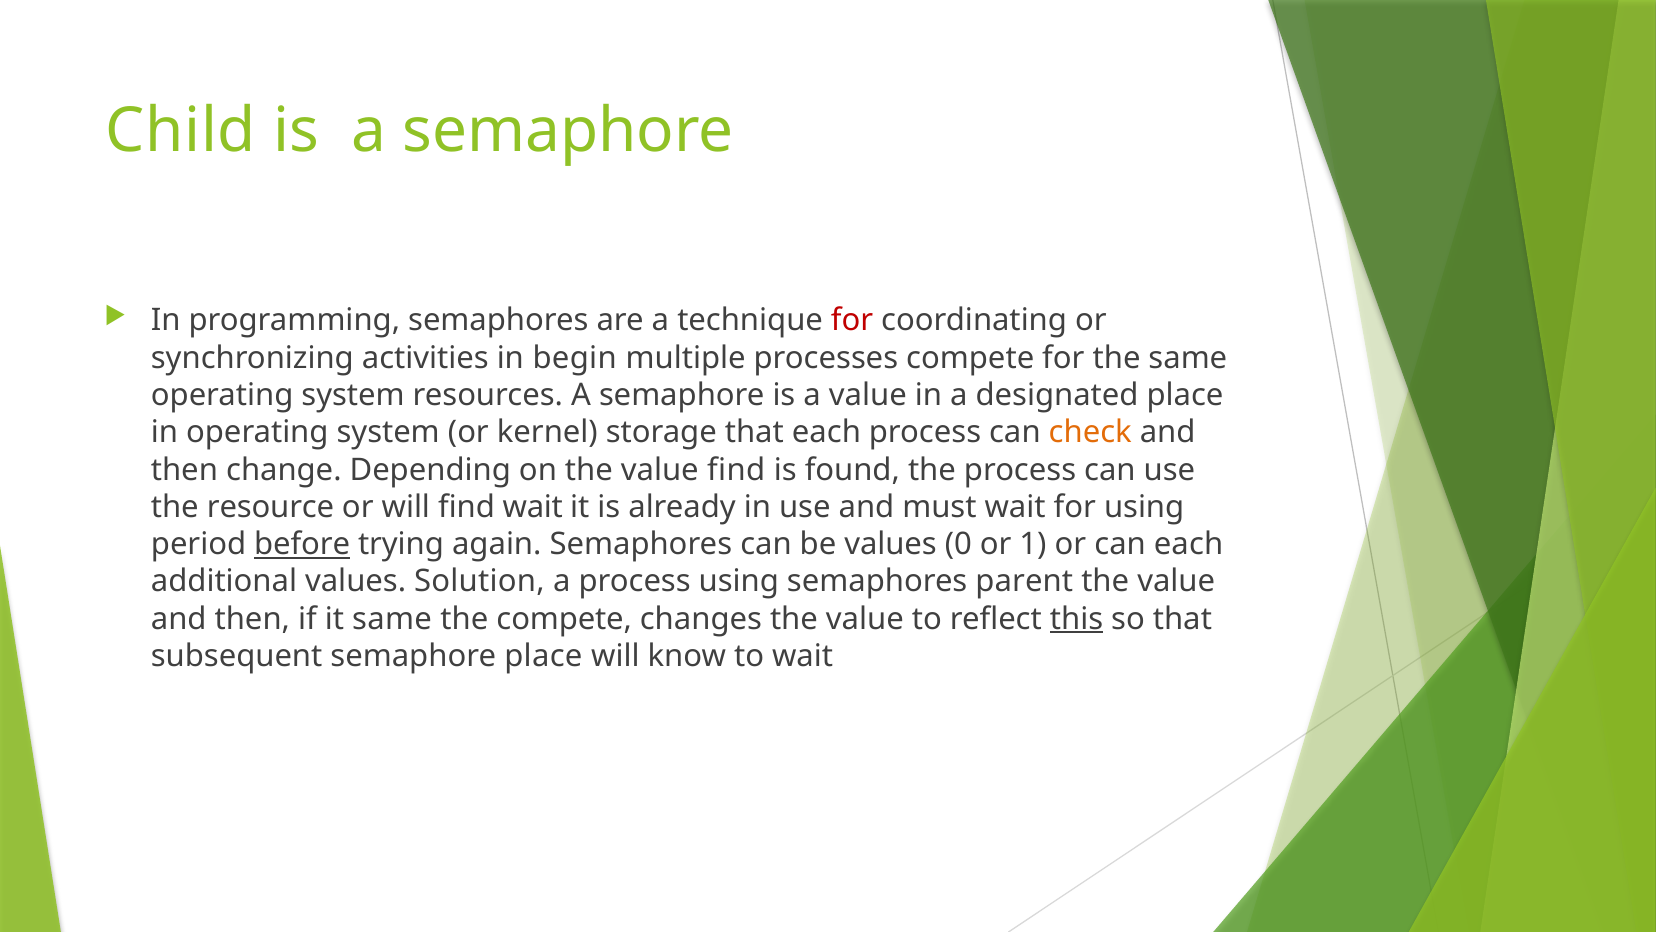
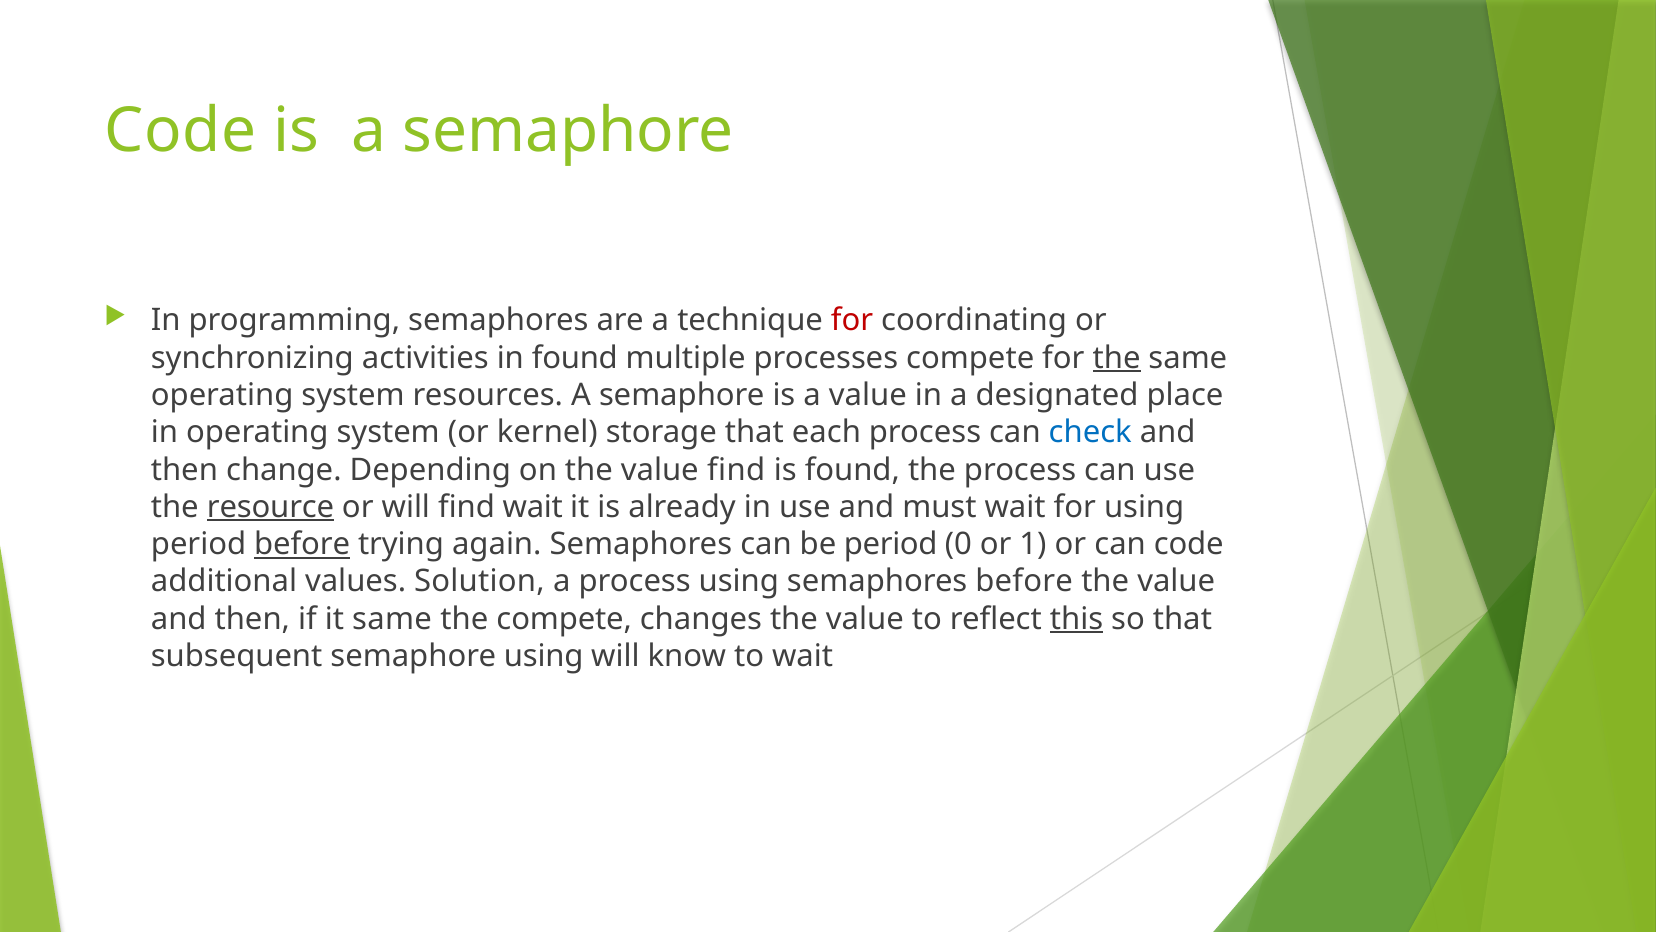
Child: Child -> Code (181, 131)
in begin: begin -> found (575, 358)
the underline: none -> present (1117, 358)
check colour: orange -> blue (1090, 432)
resource underline: none -> present (271, 507)
be values: values -> period (891, 544)
can each: each -> code (1189, 544)
semaphores parent: parent -> before (1024, 581)
semaphore place: place -> using (544, 656)
